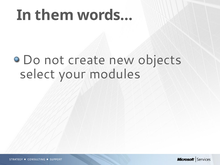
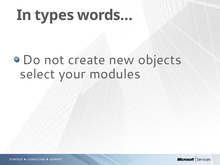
them: them -> types (54, 15)
